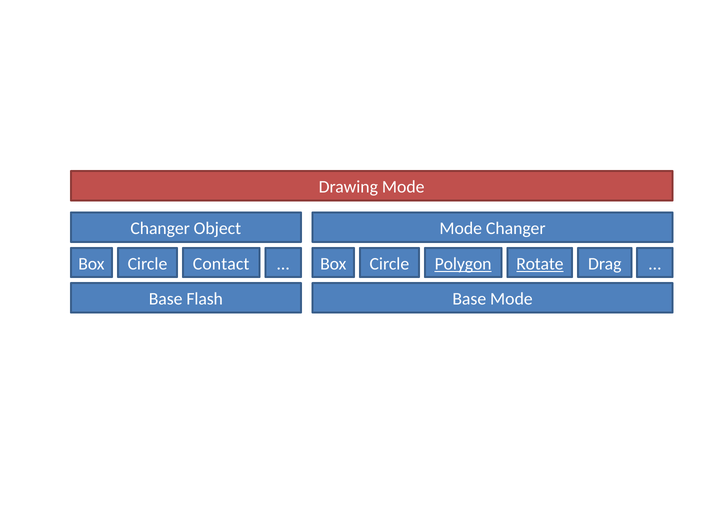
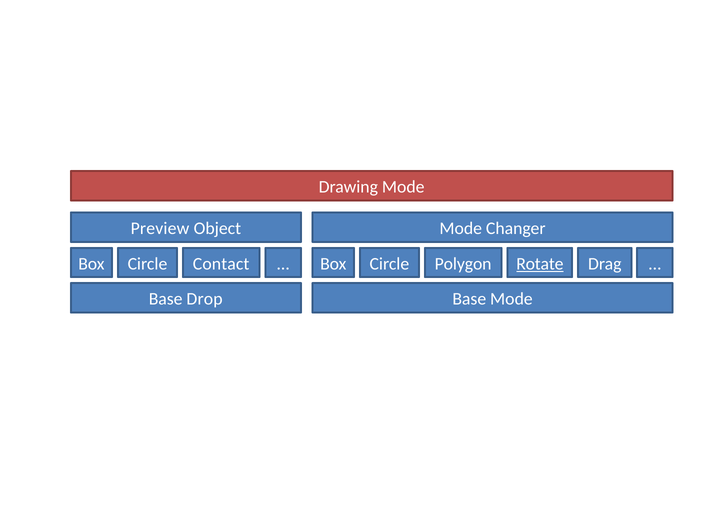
Changer: Changer -> Preview (160, 228)
Polygon underline: present -> none (463, 264)
Flash: Flash -> Drop (205, 299)
